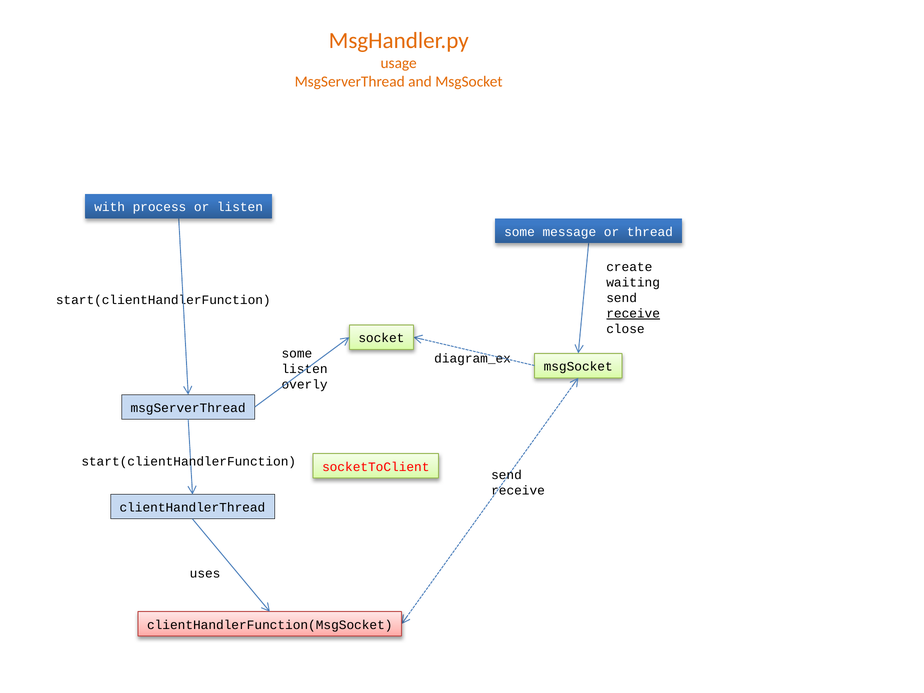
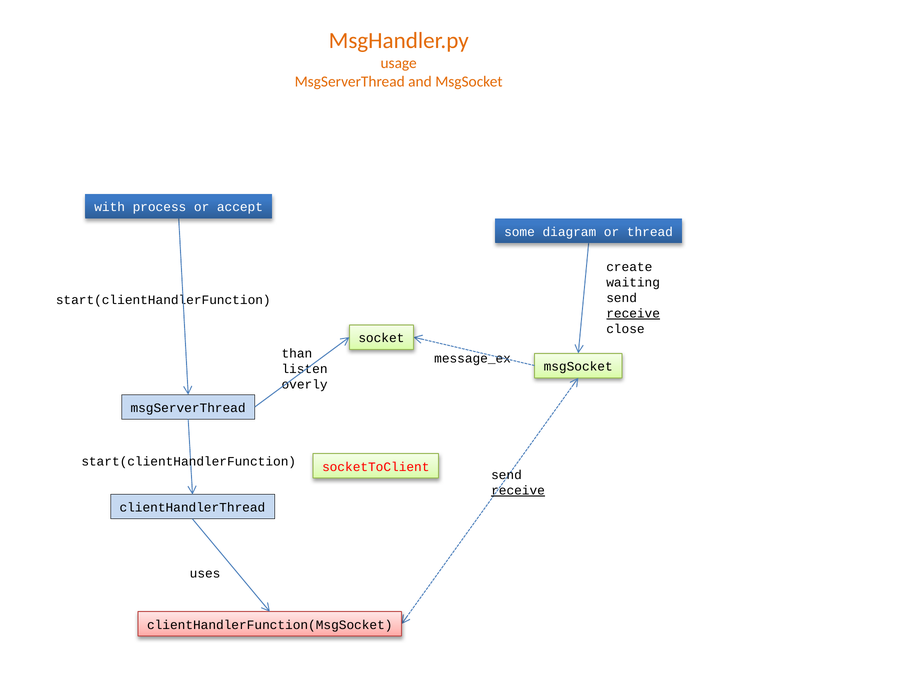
or listen: listen -> accept (240, 207)
message: message -> diagram (569, 232)
some: some -> than (297, 354)
diagram_ex: diagram_ex -> message_ex (473, 359)
receive underline: none -> present (518, 490)
